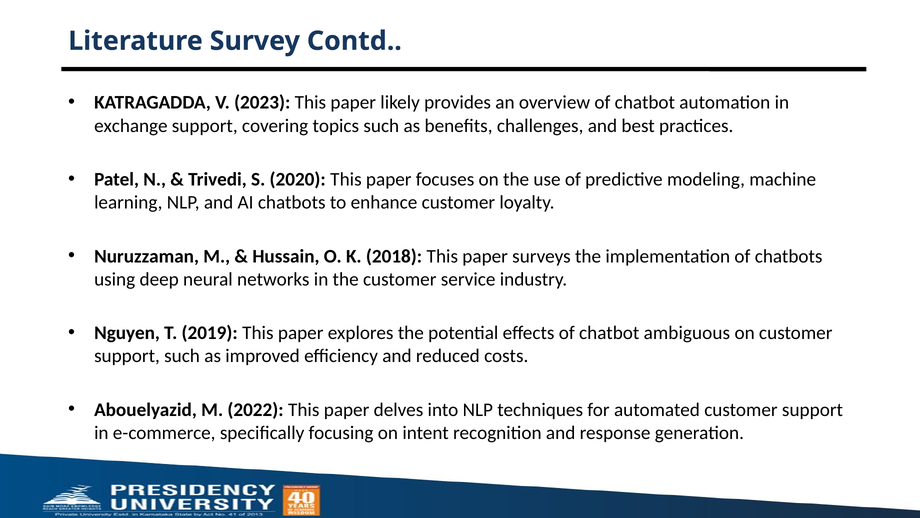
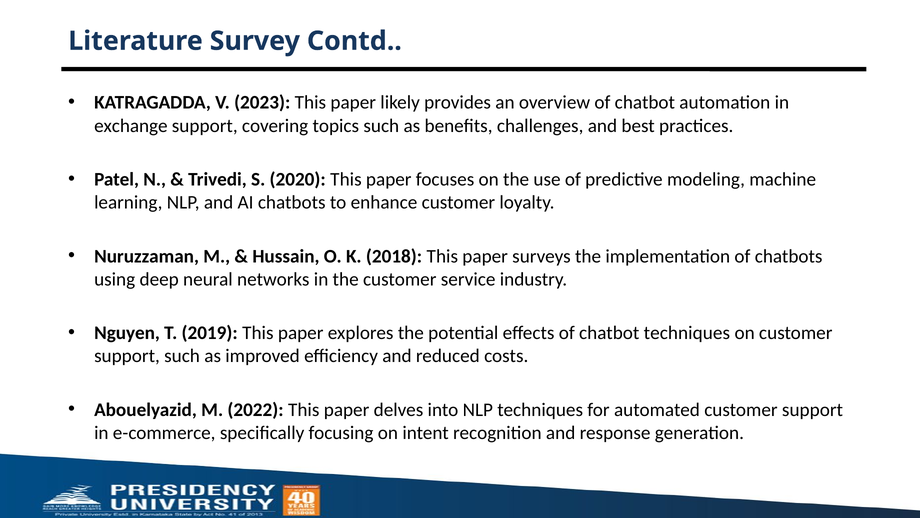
chatbot ambiguous: ambiguous -> techniques (687, 333)
